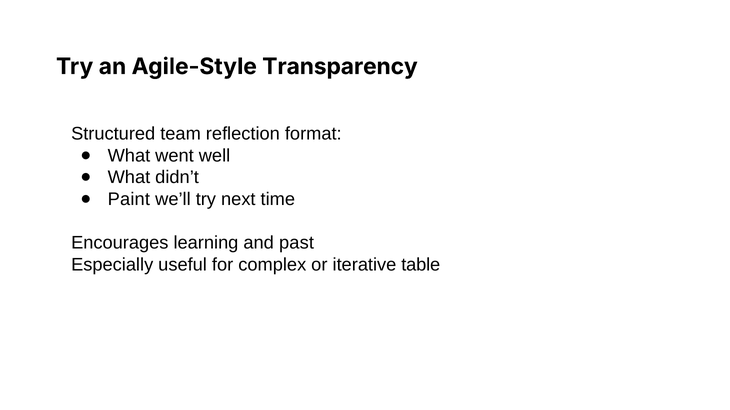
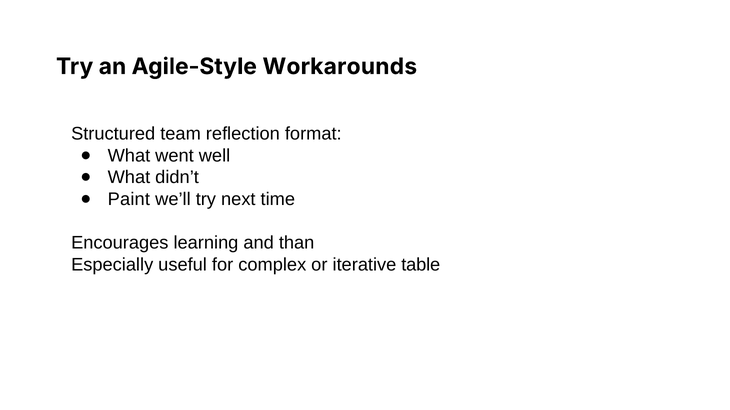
Transparency: Transparency -> Workarounds (340, 67)
past: past -> than (297, 243)
